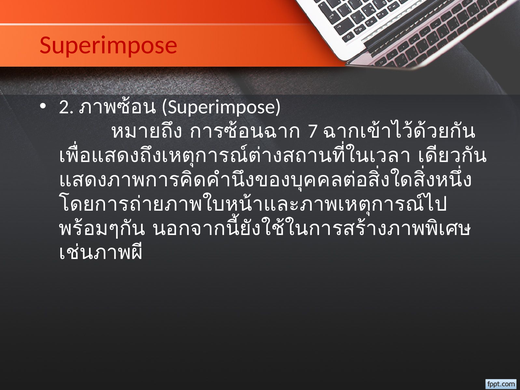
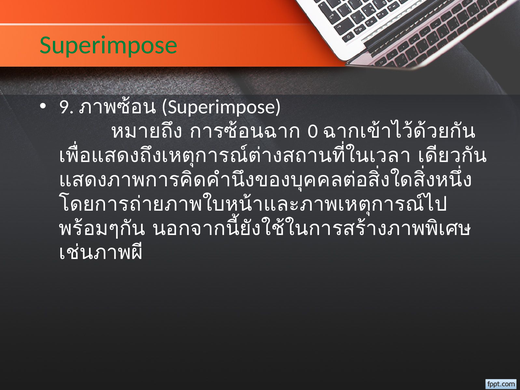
Superimpose colour: red -> green (109, 45)
2: 2 -> 9 (67, 107)
7: 7 -> 0 (313, 131)
